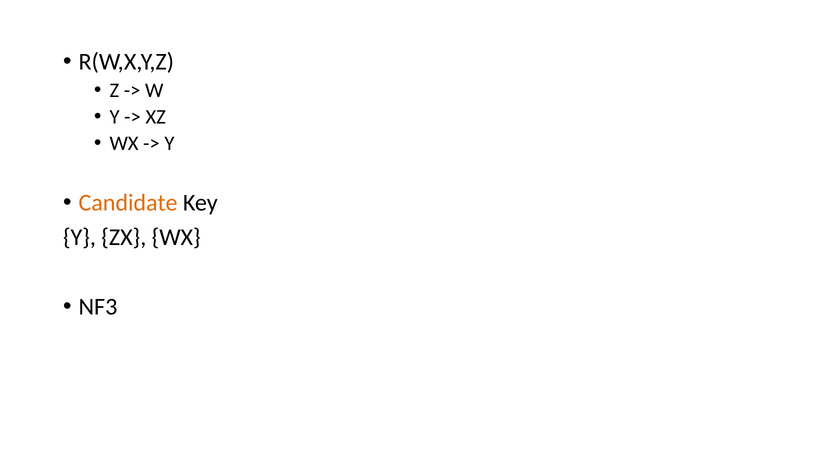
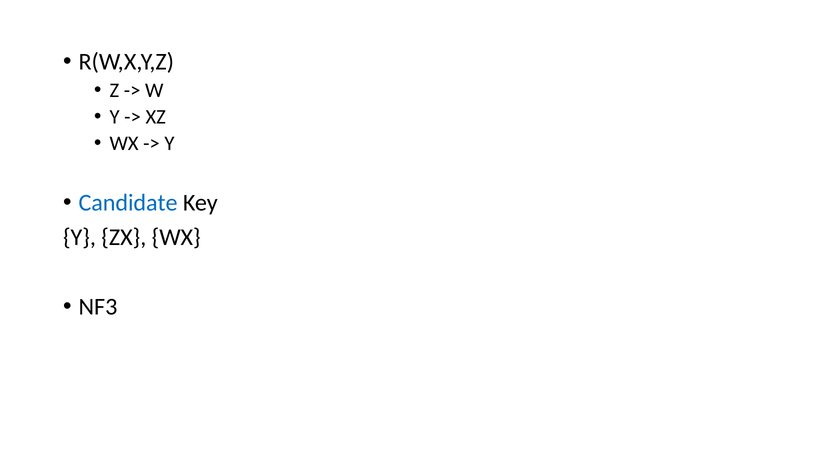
Candidate colour: orange -> blue (128, 203)
